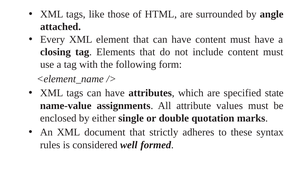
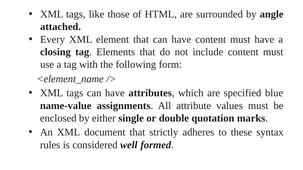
state: state -> blue (274, 93)
